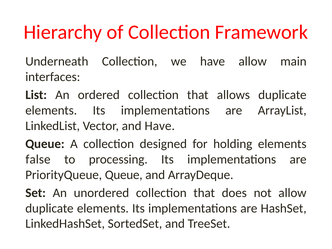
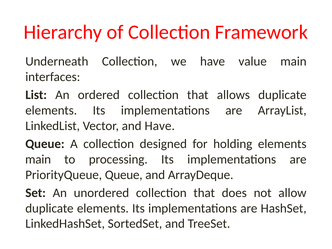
have allow: allow -> value (253, 61)
false: false -> main (38, 159)
